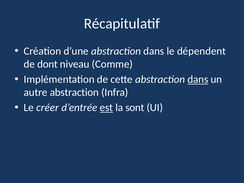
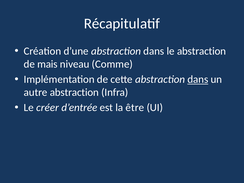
le dépendent: dépendent -> abstraction (202, 51)
dont: dont -> mais (47, 64)
est underline: present -> none (106, 108)
sont: sont -> être (135, 108)
